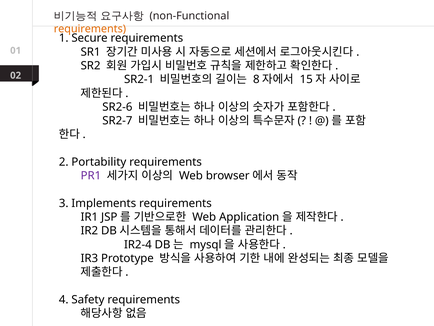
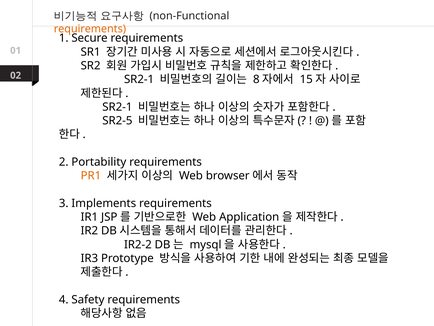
SR2-6: SR2-6 -> SR2-1 (117, 107)
SR2-7: SR2-7 -> SR2-5 (117, 121)
PR1 colour: purple -> orange (91, 176)
IR2-4: IR2-4 -> IR2-2 (138, 244)
